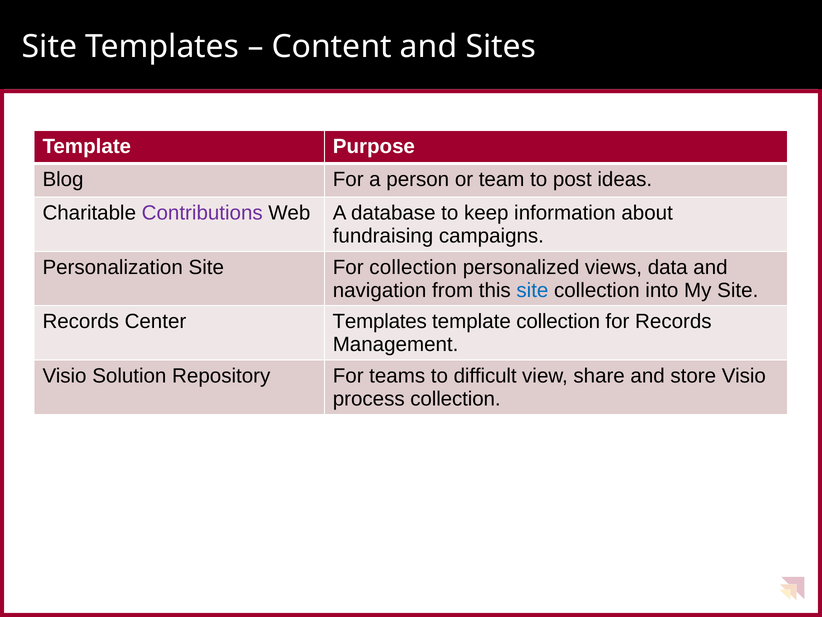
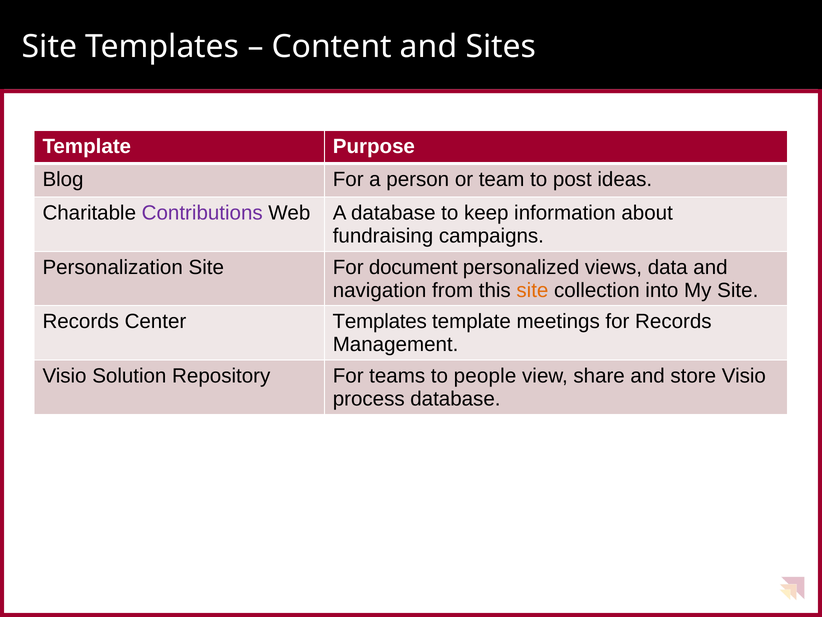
For collection: collection -> document (413, 267)
site colour: blue -> orange (532, 290)
template collection: collection -> meetings (558, 321)
difficult: difficult -> people (485, 376)
process collection: collection -> database (455, 399)
